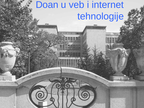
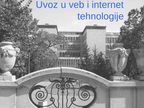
Doan: Doan -> Uvoz (47, 5)
